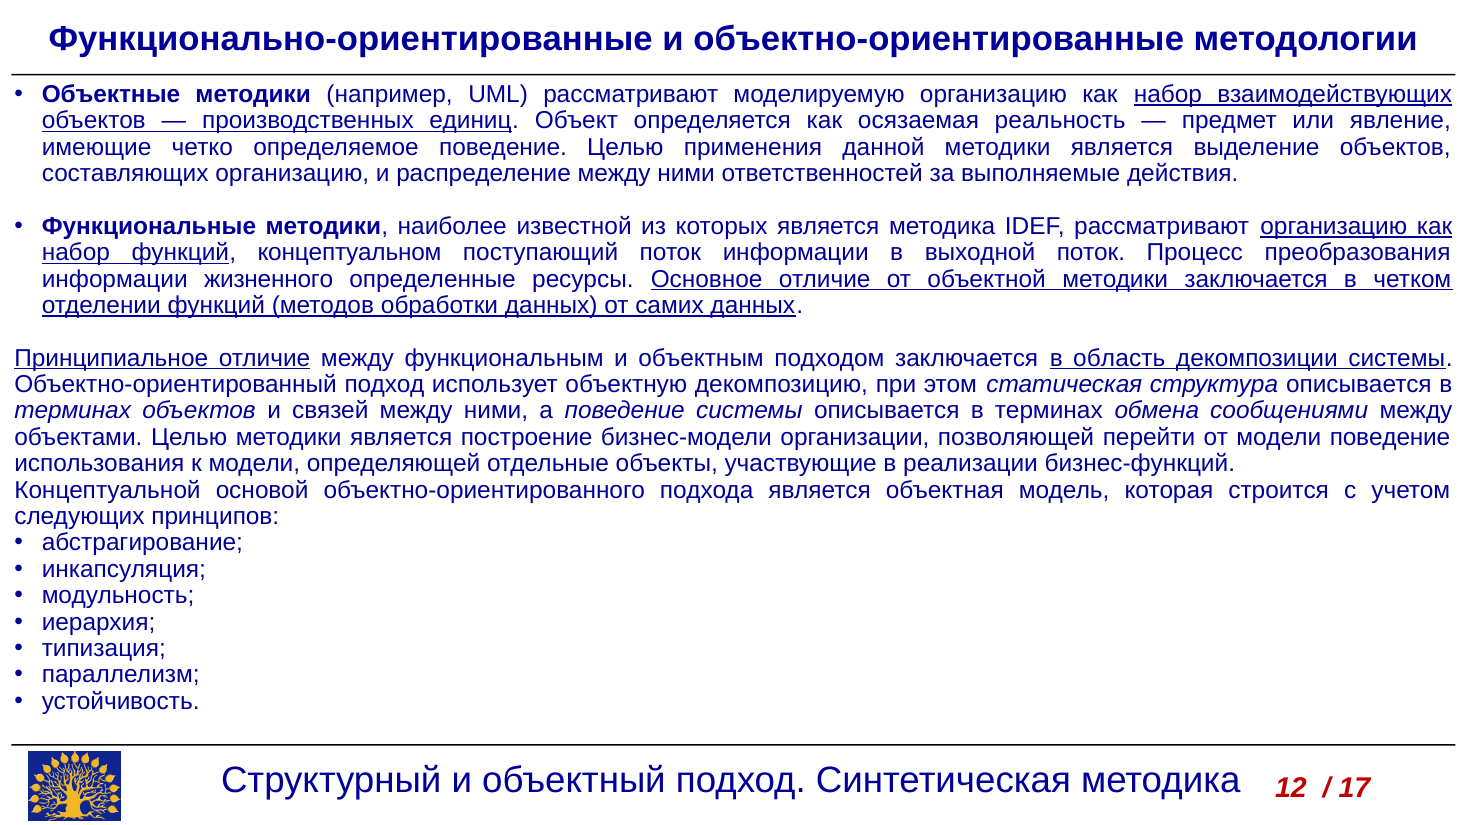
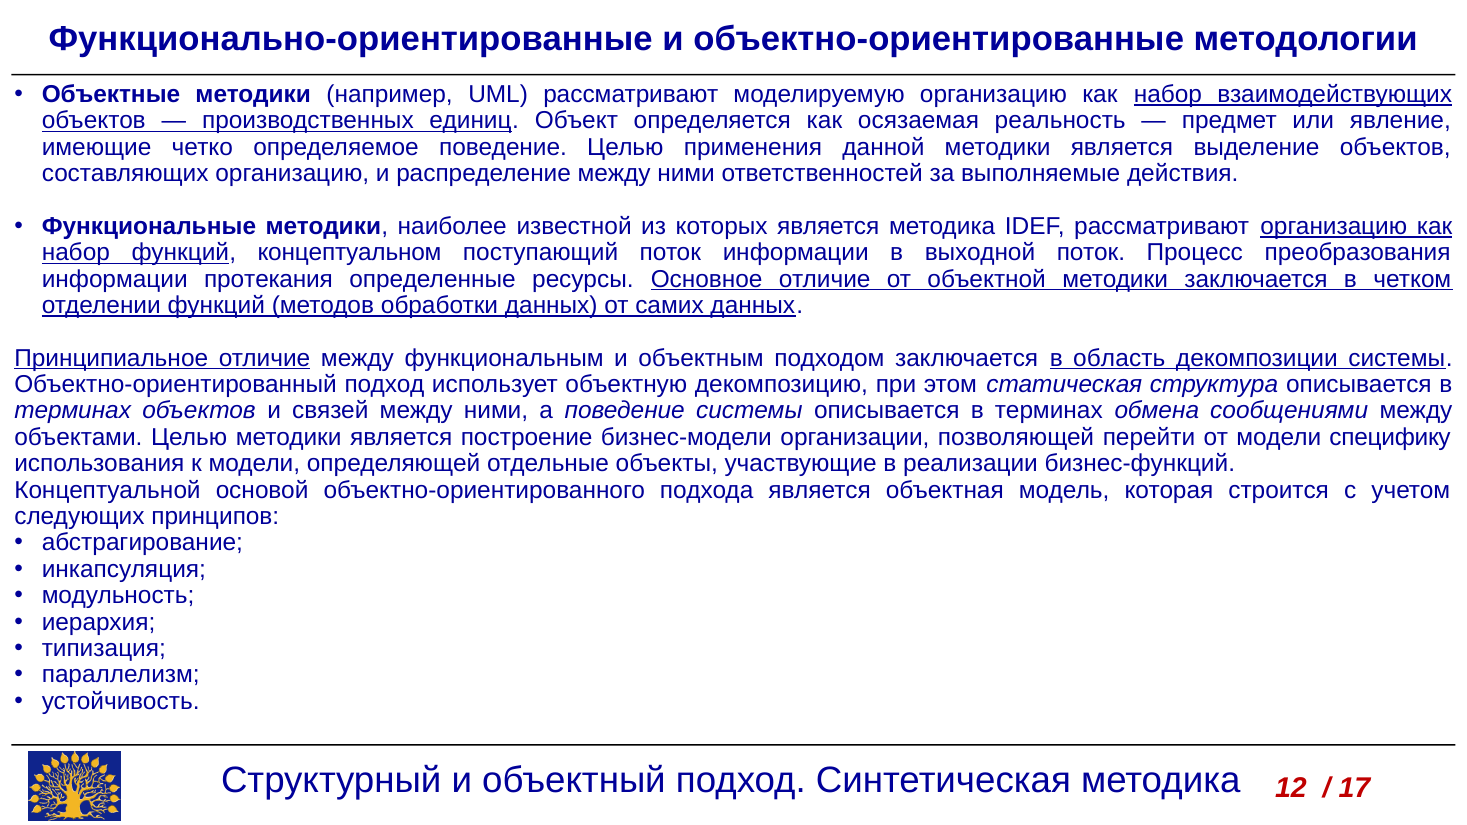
жизненного: жизненного -> протекания (269, 279)
модели поведение: поведение -> специфику (1390, 437)
